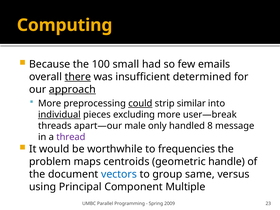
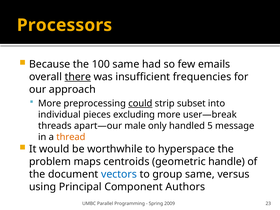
Computing: Computing -> Processors (64, 25)
100 small: small -> same (126, 64)
determined: determined -> frequencies (202, 77)
approach underline: present -> none (72, 89)
similar: similar -> subset (191, 103)
individual underline: present -> none (59, 115)
8: 8 -> 5 (210, 126)
thread colour: purple -> orange (71, 137)
frequencies: frequencies -> hyperspace (187, 149)
Multiple: Multiple -> Authors (185, 187)
